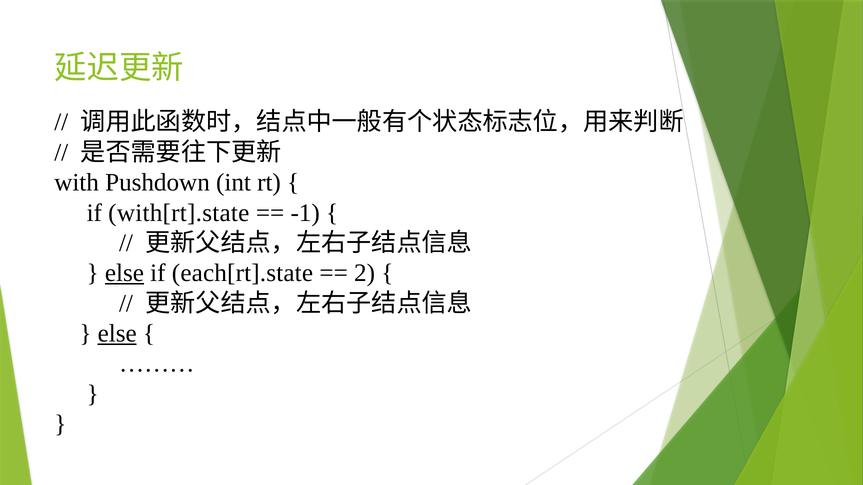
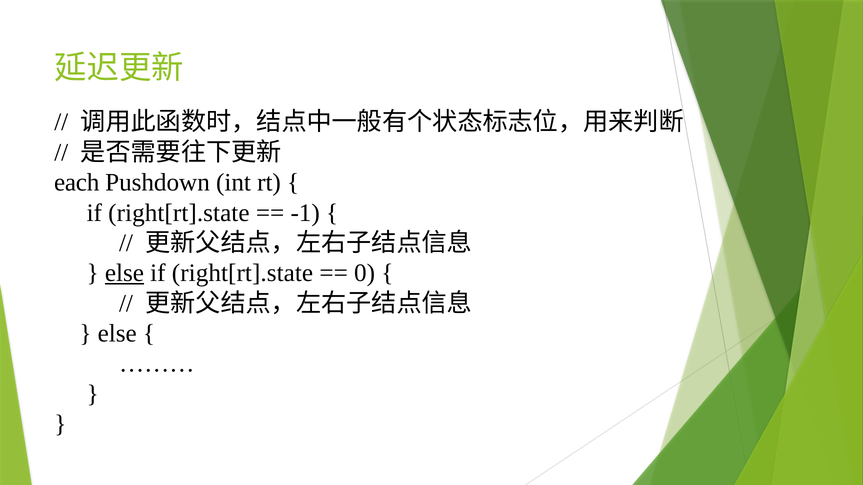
with: with -> each (77, 183)
with[rt].state: with[rt].state -> right[rt].state (179, 213)
each[rt].state: each[rt].state -> right[rt].state (242, 273)
2: 2 -> 0 (365, 273)
else underline: present -> none (117, 334)
